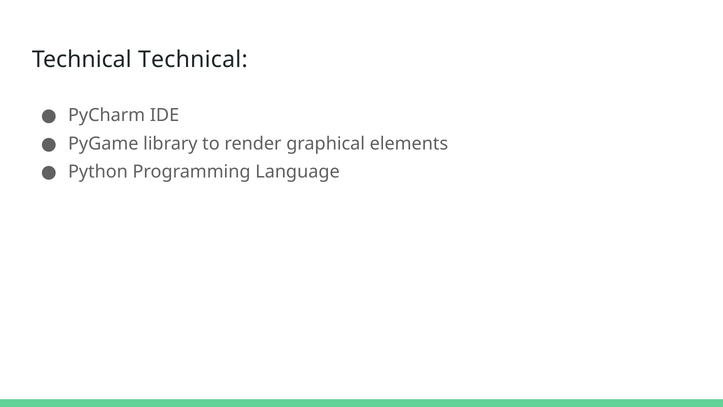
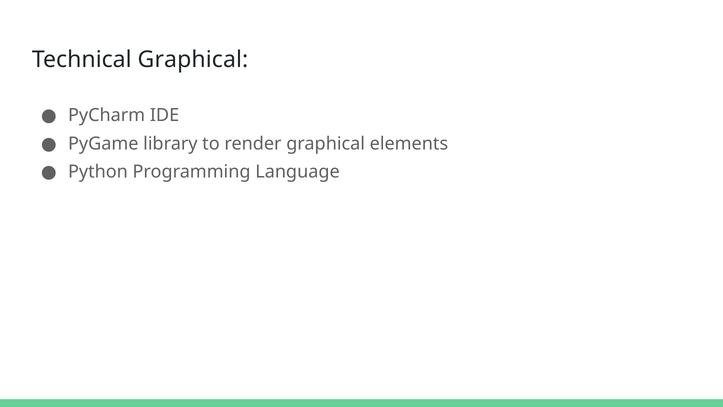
Technical Technical: Technical -> Graphical (193, 60)
